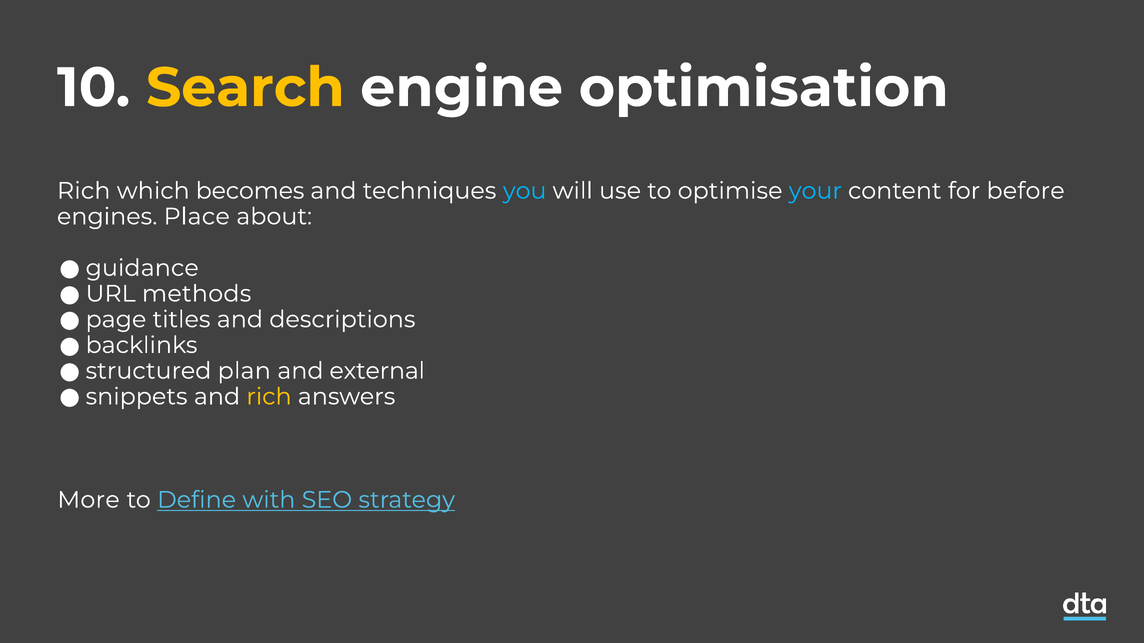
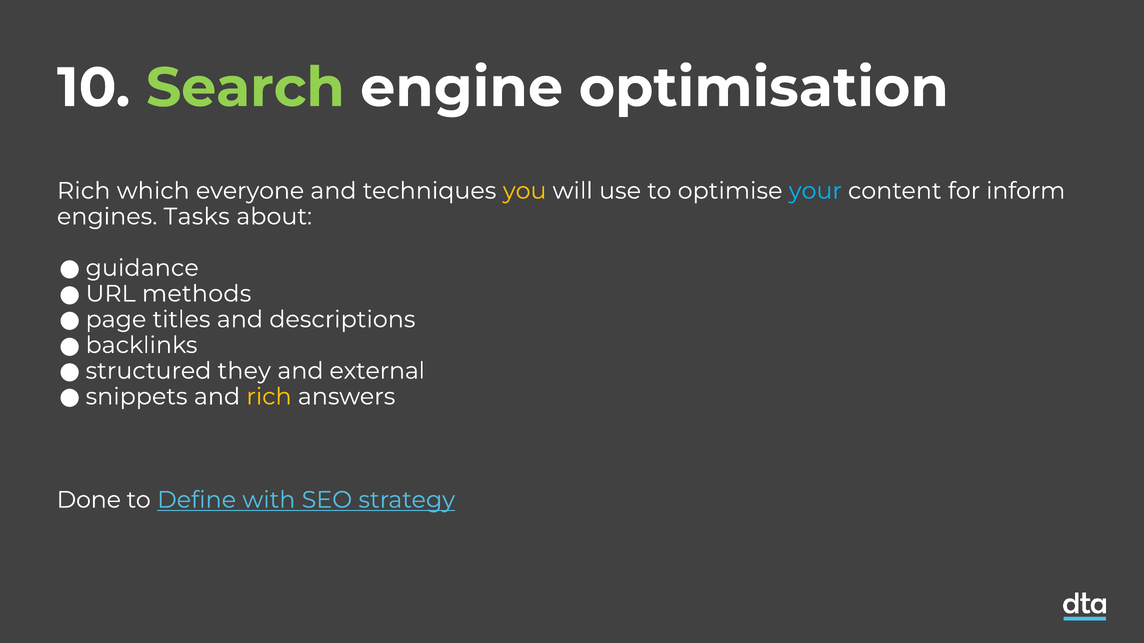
Search colour: yellow -> light green (245, 88)
becomes: becomes -> everyone (250, 191)
you colour: light blue -> yellow (525, 191)
before: before -> inform (1026, 191)
Place: Place -> Tasks (197, 217)
plan: plan -> they (244, 371)
More: More -> Done (89, 500)
